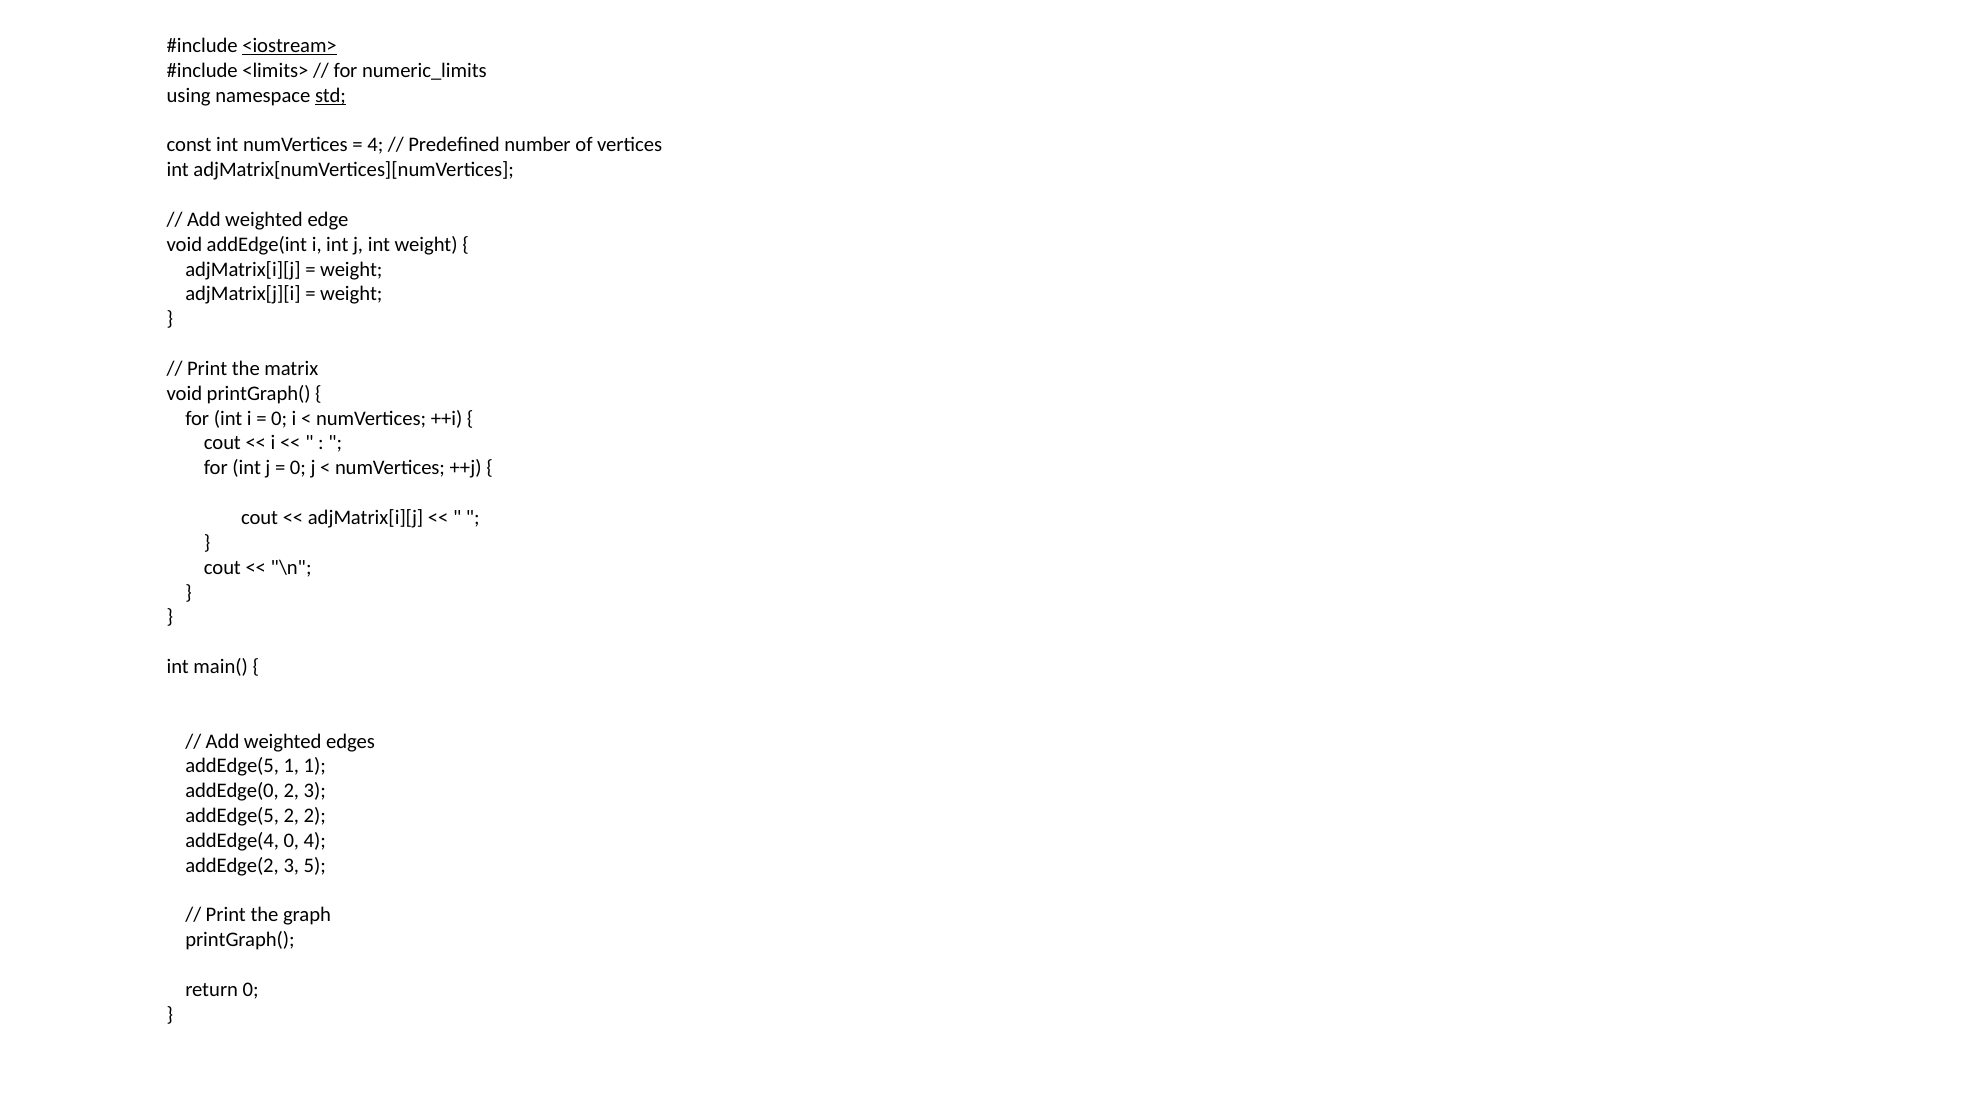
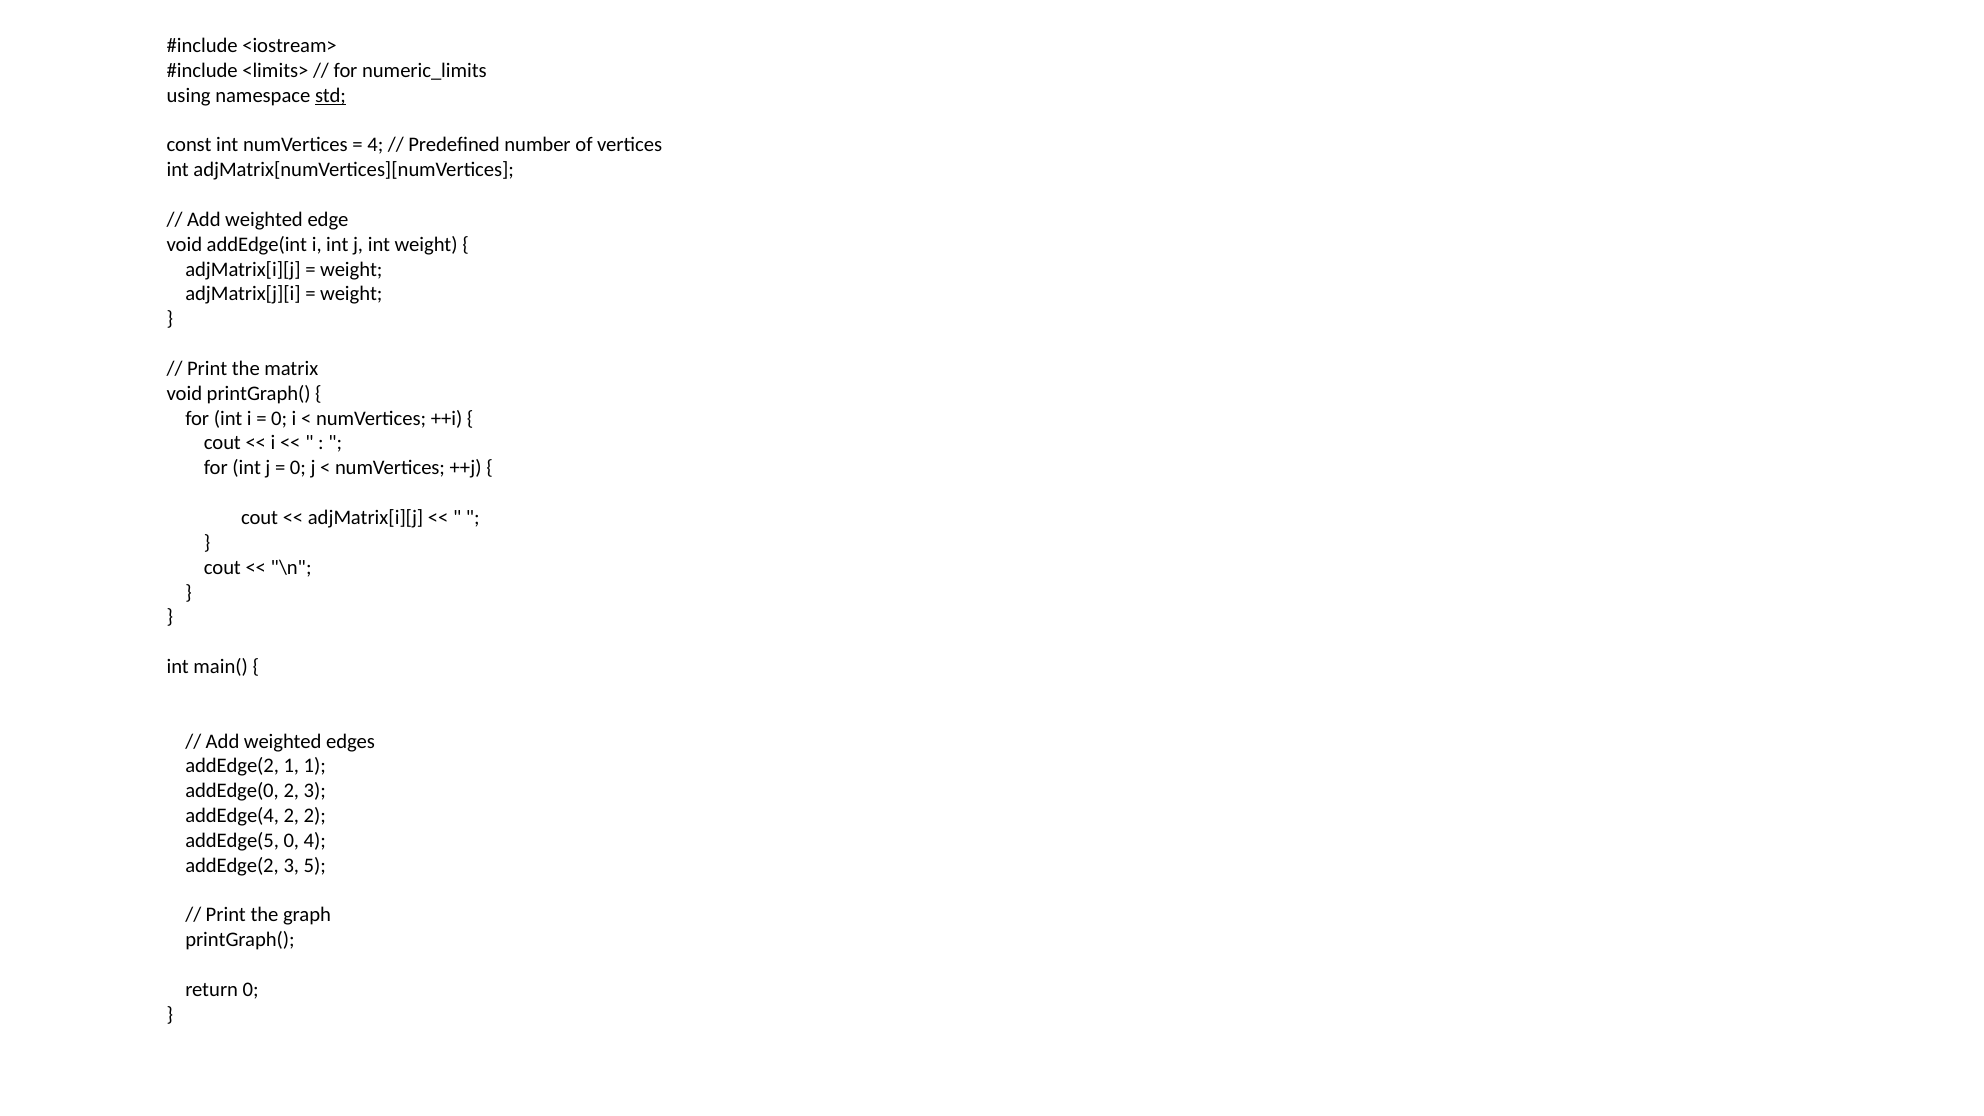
<iostream> underline: present -> none (290, 46)
addEdge(5: addEdge(5 -> addEdge(2 (232, 766)
addEdge(5: addEdge(5 -> addEdge(4 (232, 816)
addEdge(4: addEdge(4 -> addEdge(5 (232, 841)
